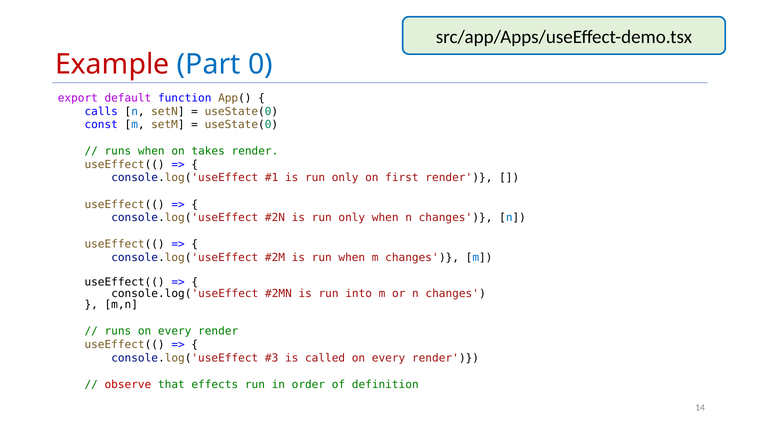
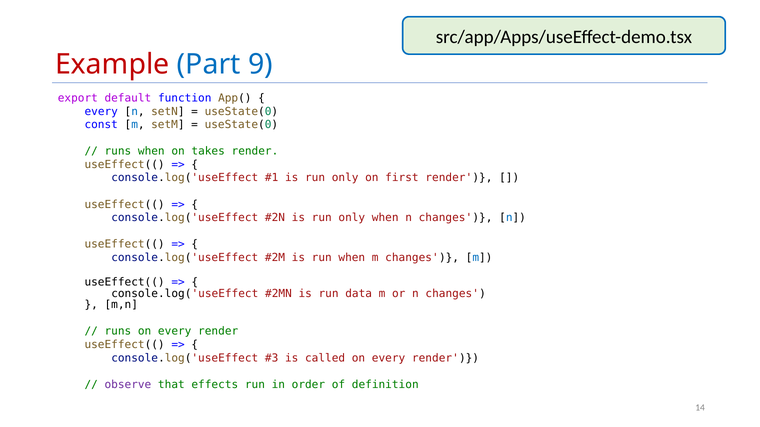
0: 0 -> 9 (261, 64)
calls: calls -> every (101, 111)
into: into -> data (359, 294)
observe colour: red -> purple (128, 385)
